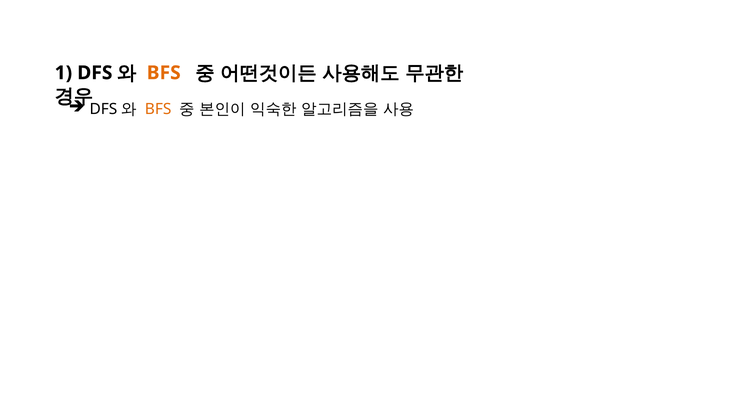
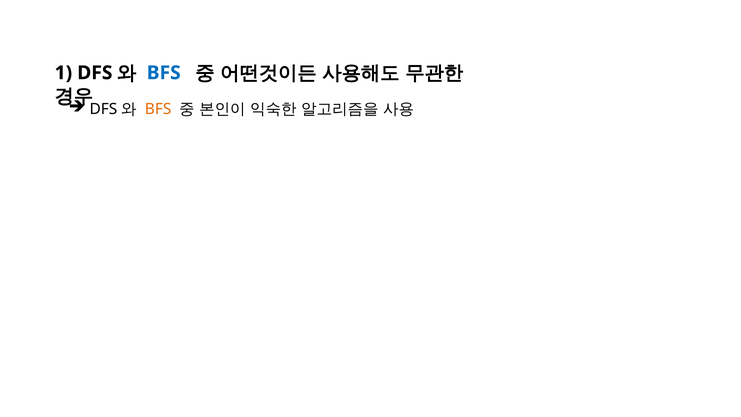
BFS colour: orange -> blue (164, 73)
